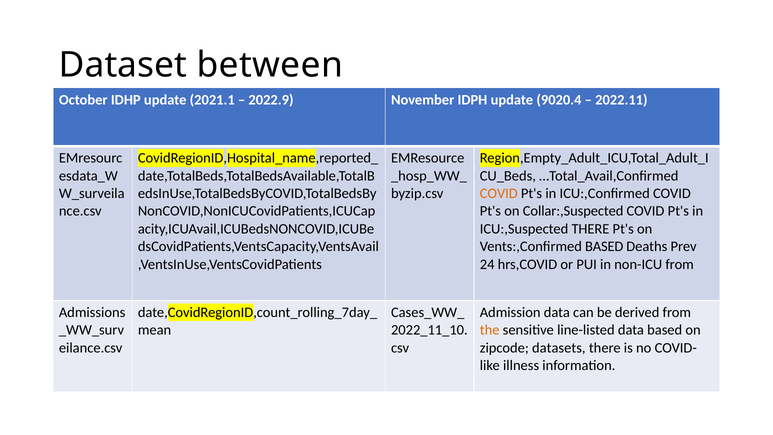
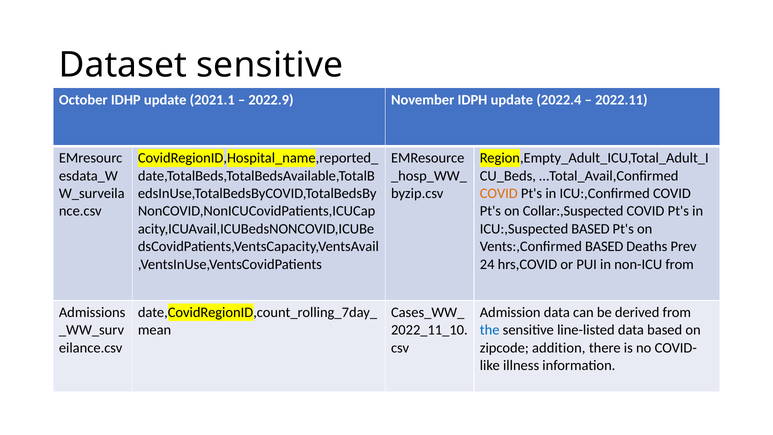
Dataset between: between -> sensitive (270, 65)
9020.4: 9020.4 -> 2022.4 (559, 100)
ICU:,Suspected THERE: THERE -> BASED (590, 229)
the colour: orange -> blue (490, 330)
datasets: datasets -> addition (559, 348)
